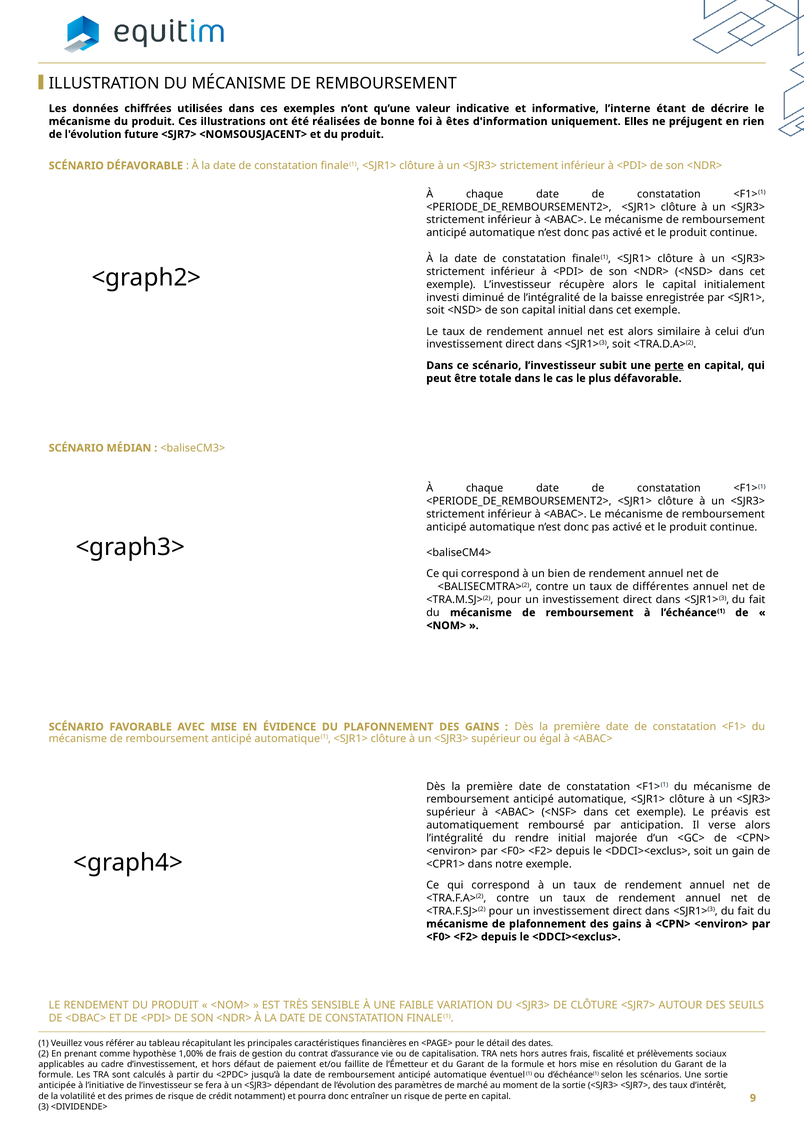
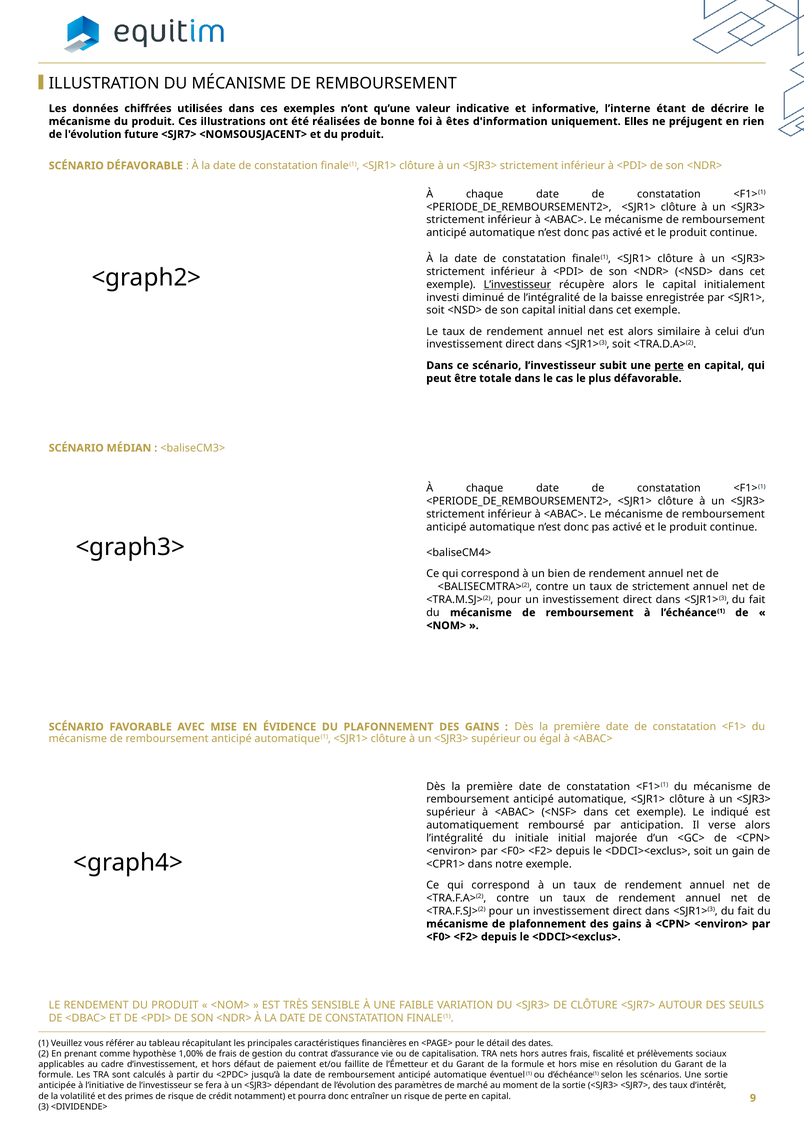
L’investisseur underline: none -> present (517, 285)
de différentes: différentes -> strictement (661, 587)
préavis: préavis -> indiqué (730, 813)
rendre: rendre -> initiale (532, 839)
